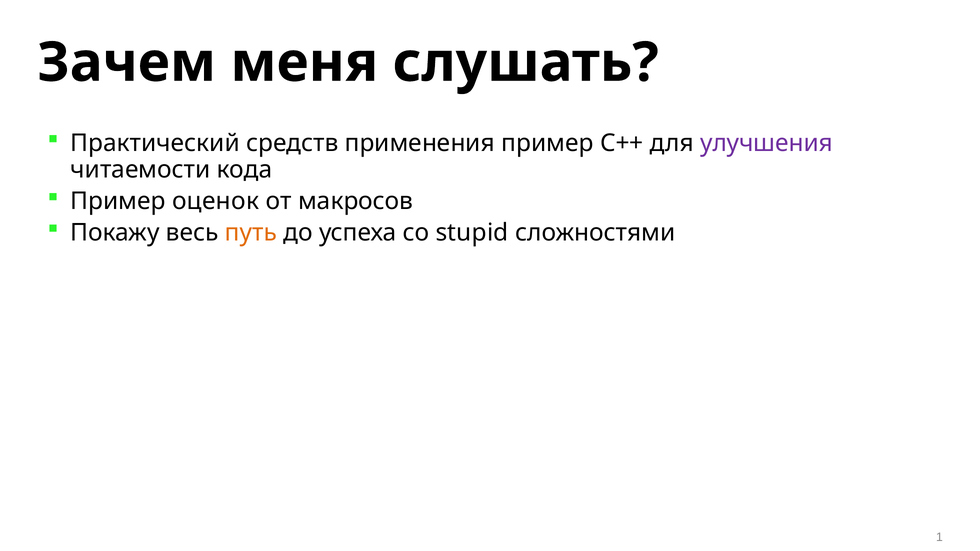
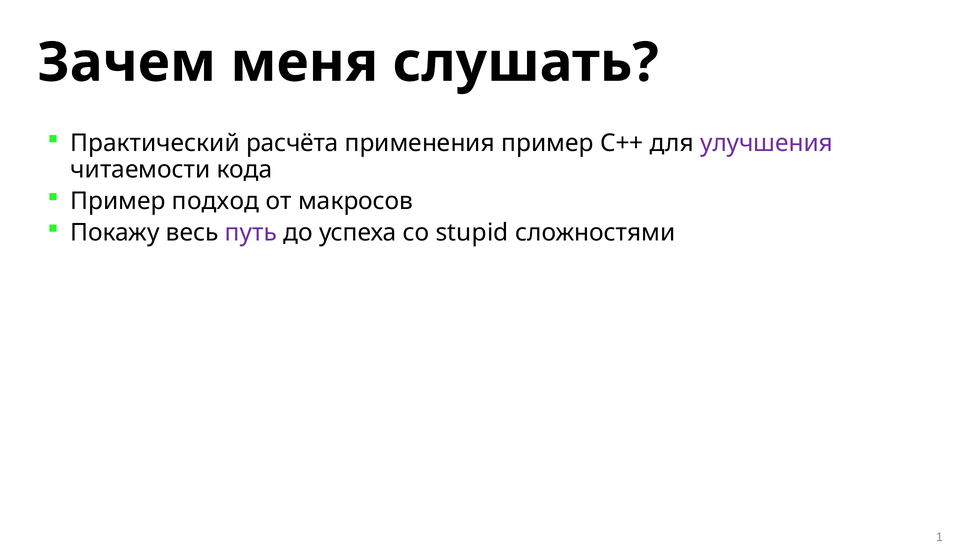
средств: средств -> расчёта (292, 143)
оценок: оценок -> подход (216, 201)
путь colour: orange -> purple (251, 233)
